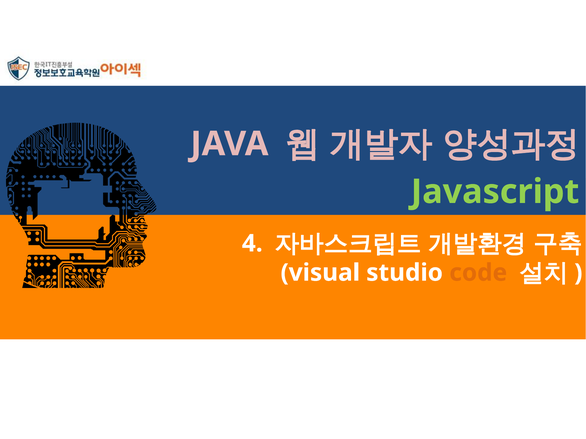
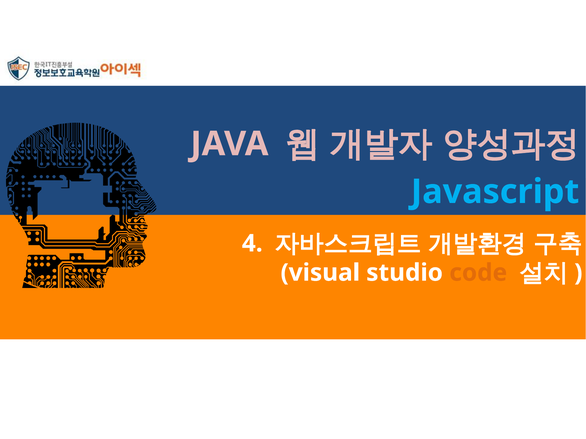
Javascript colour: light green -> light blue (495, 192)
